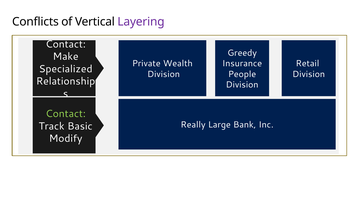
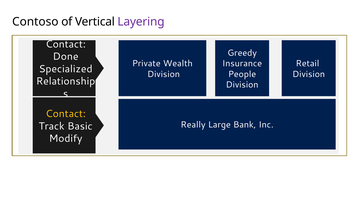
Conflicts: Conflicts -> Contoso (35, 22)
Make: Make -> Done (66, 57)
Contact colour: light green -> yellow (66, 114)
